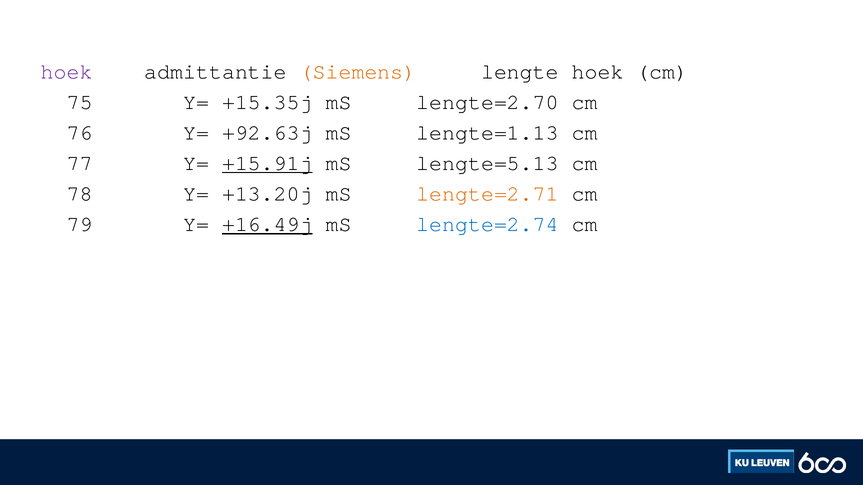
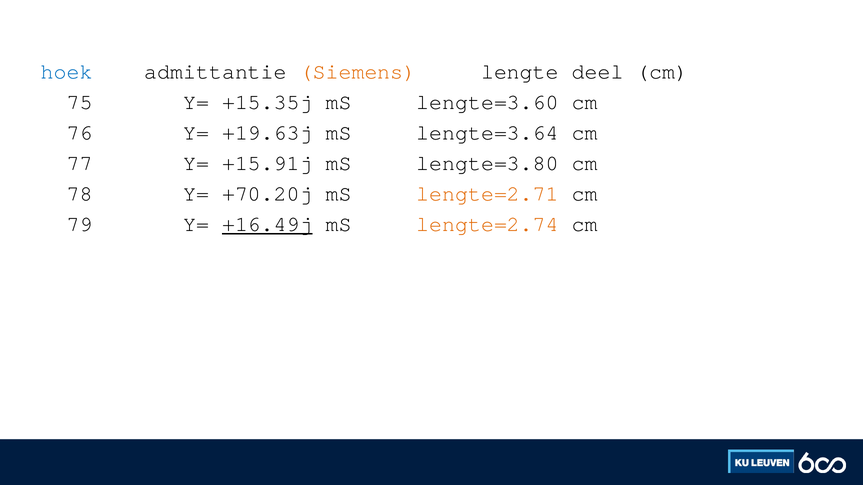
hoek colour: purple -> blue (67, 72)
lengte hoek: hoek -> deel (598, 72)
lengte=2.70: lengte=2.70 -> lengte=3.60 (488, 102)
+92.63j: +92.63j -> +19.63j (267, 133)
lengte=1.13: lengte=1.13 -> lengte=3.64 (488, 133)
+15.91j underline: present -> none (267, 163)
lengte=5.13: lengte=5.13 -> lengte=3.80 (488, 163)
+13.20j: +13.20j -> +70.20j (267, 194)
lengte=2.74 colour: blue -> orange (488, 225)
